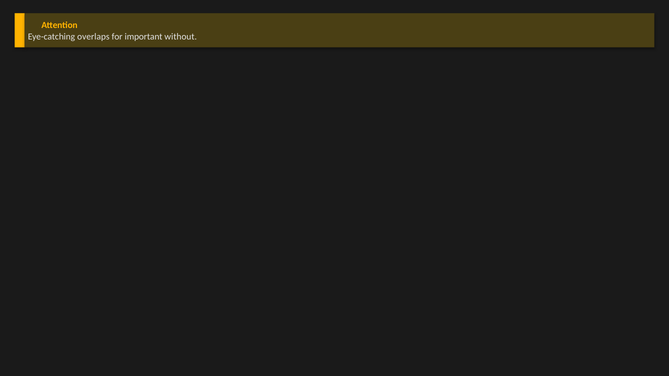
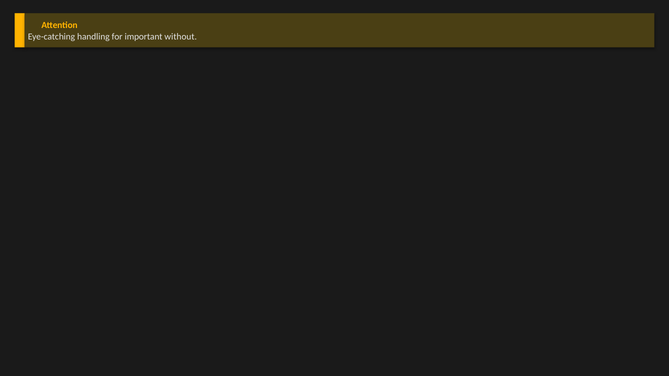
overlaps: overlaps -> handling (93, 37)
